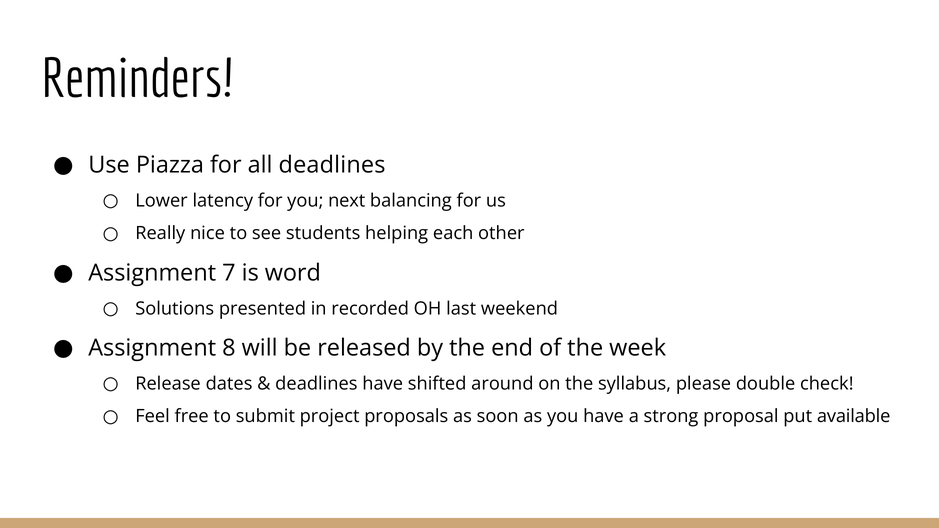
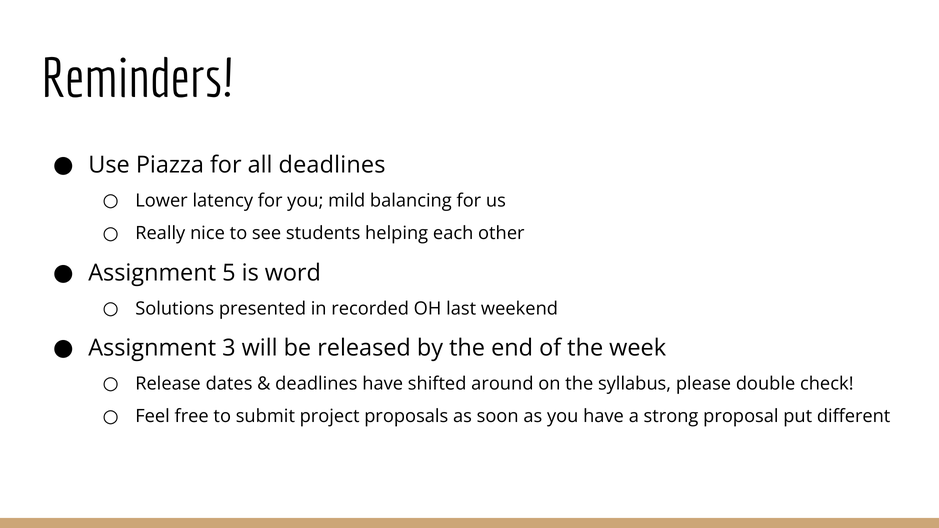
next: next -> mild (347, 201)
7: 7 -> 5 (229, 273)
8: 8 -> 3 (229, 348)
available: available -> different (854, 417)
